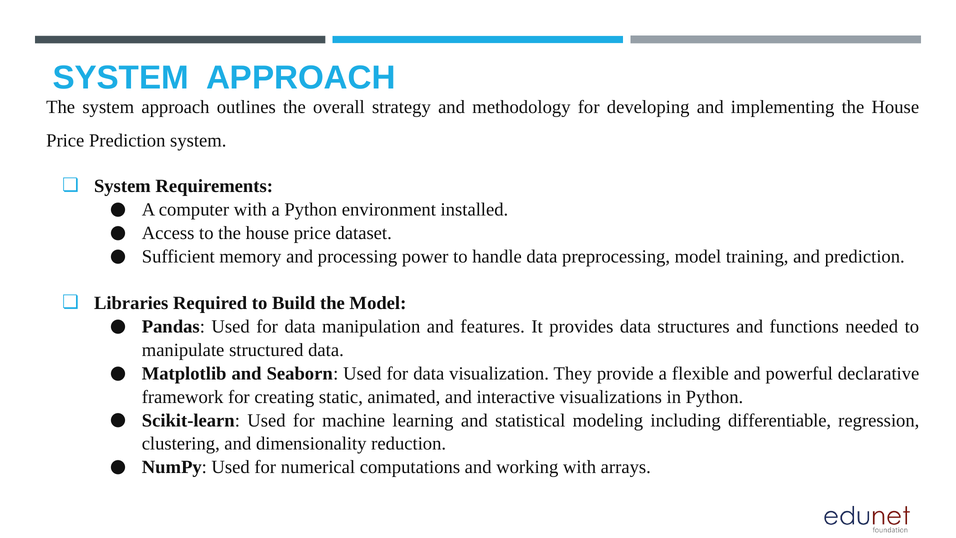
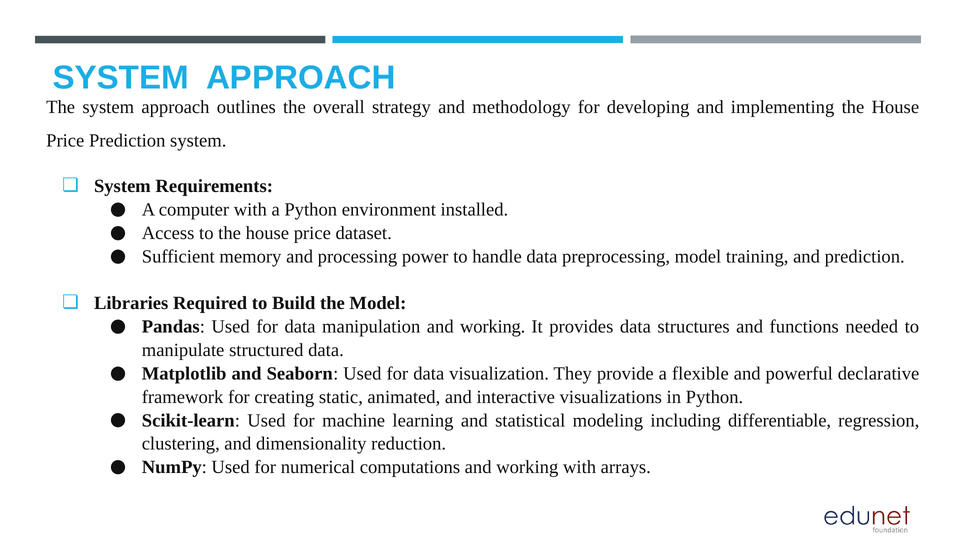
manipulation and features: features -> working (493, 327)
